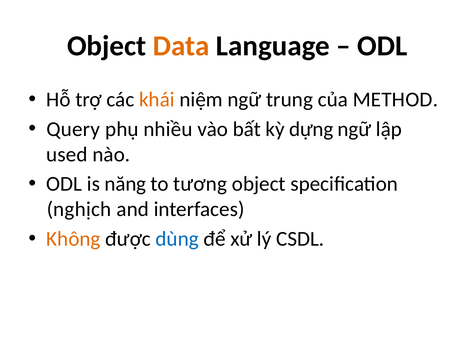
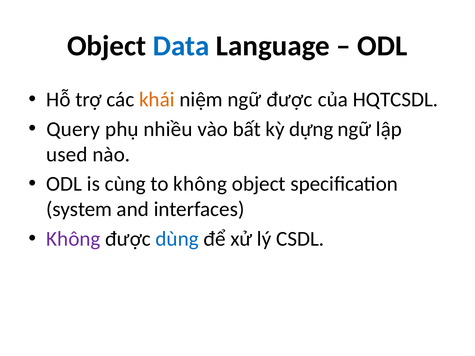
Data colour: orange -> blue (181, 46)
ngữ trung: trung -> được (289, 100)
METHOD: METHOD -> HQTCSDL (396, 100)
năng: năng -> cùng (125, 184)
to tương: tương -> không (200, 184)
nghịch: nghịch -> system (79, 209)
Không colour: orange -> purple (73, 239)
